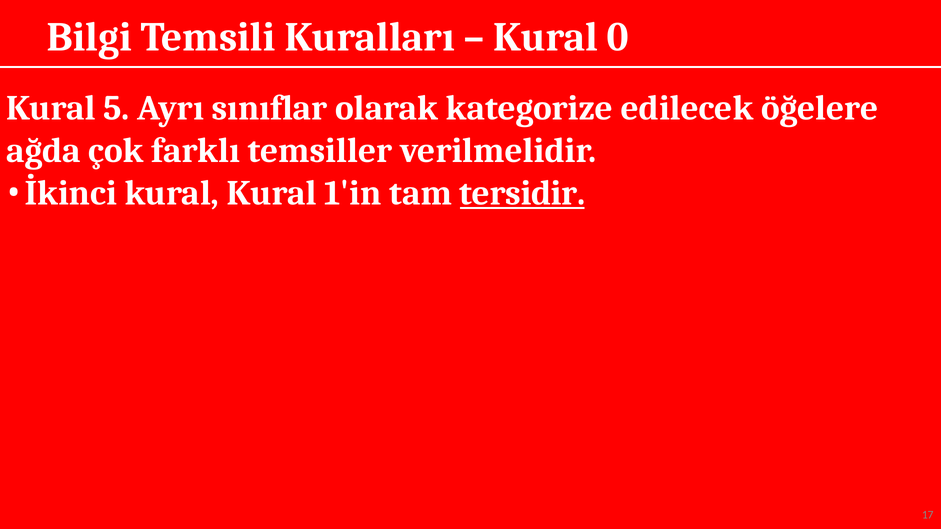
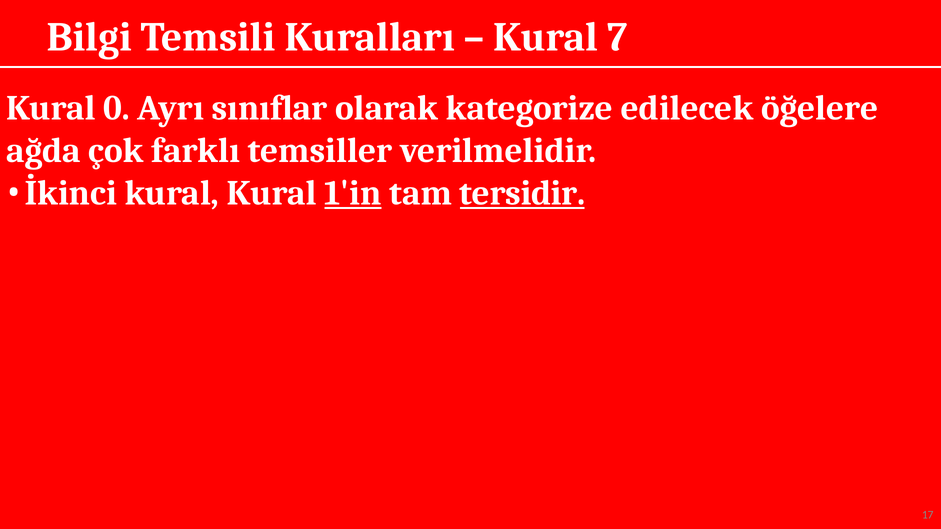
0: 0 -> 7 (617, 37)
5: 5 -> 0 (117, 108)
1'in underline: none -> present (353, 193)
